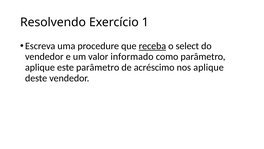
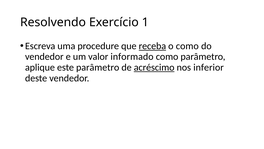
o select: select -> como (187, 46)
acréscimo underline: none -> present (154, 67)
nos aplique: aplique -> inferior (209, 67)
